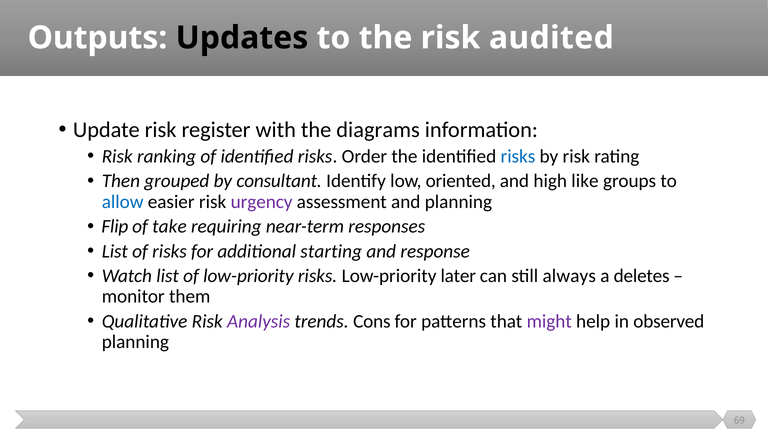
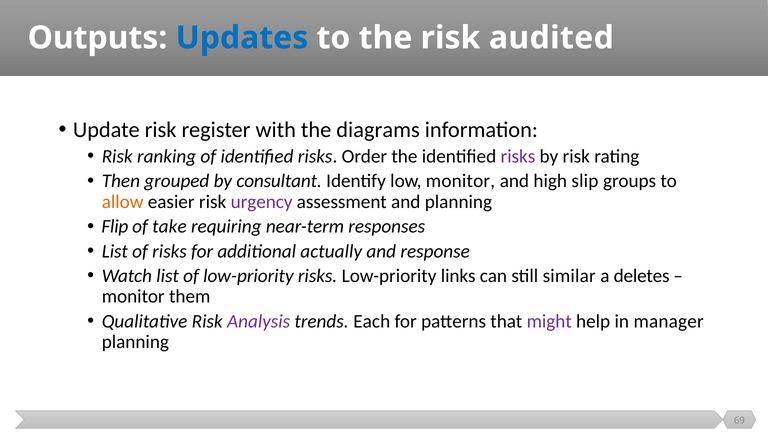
Updates colour: black -> blue (242, 38)
risks colour: blue -> purple (518, 156)
low oriented: oriented -> monitor (461, 181)
like: like -> slip (585, 181)
allow colour: blue -> orange (123, 202)
starting: starting -> actually (331, 251)
later: later -> links (458, 276)
always: always -> similar (569, 276)
Cons: Cons -> Each (372, 321)
observed: observed -> manager (669, 321)
